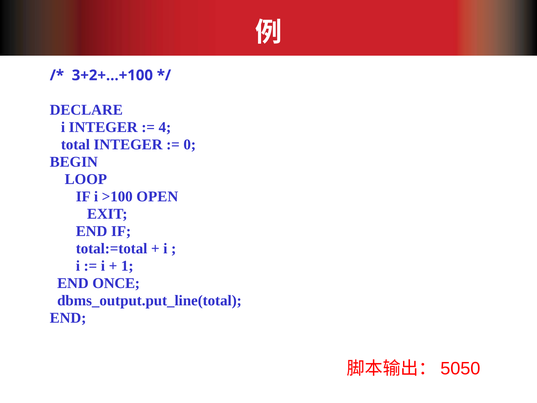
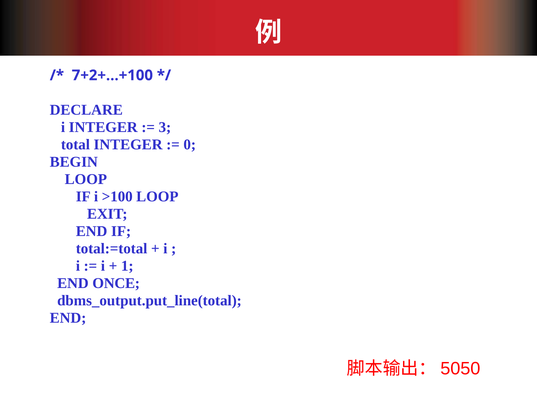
3+2+…+100: 3+2+…+100 -> 7+2+…+100 (112, 75)
4: 4 -> 3 (165, 127)
>100 OPEN: OPEN -> LOOP (157, 196)
